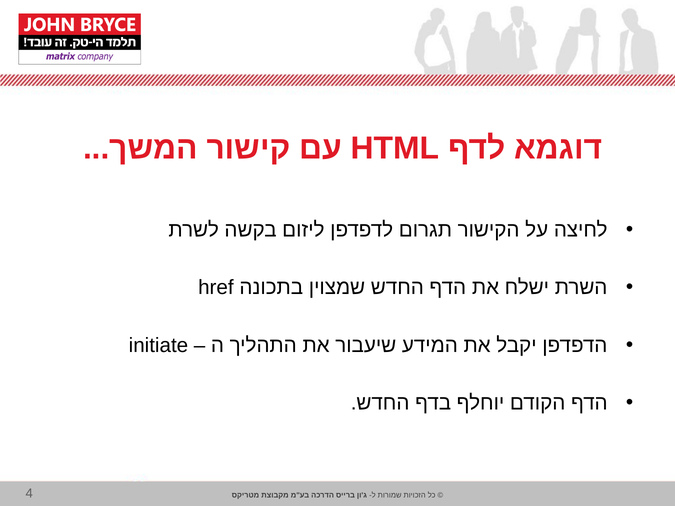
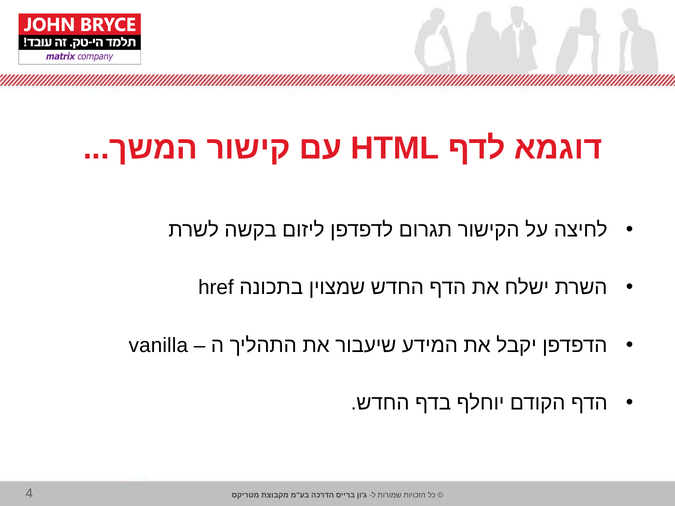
initiate: initiate -> vanilla (158, 346)
